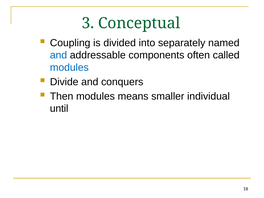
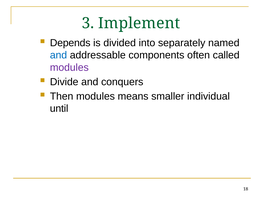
Conceptual: Conceptual -> Implement (139, 23)
Coupling: Coupling -> Depends (70, 43)
modules colour: blue -> purple (69, 68)
